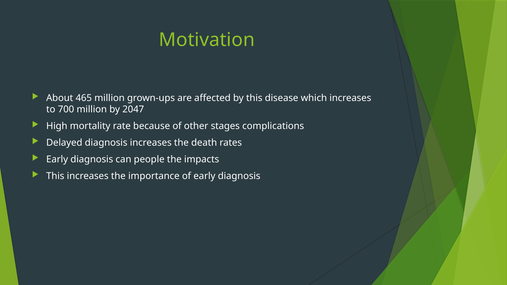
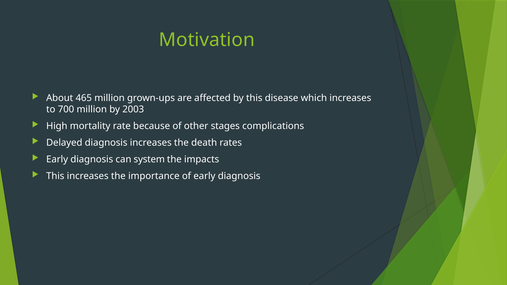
2047: 2047 -> 2003 (133, 110)
people: people -> system (149, 160)
